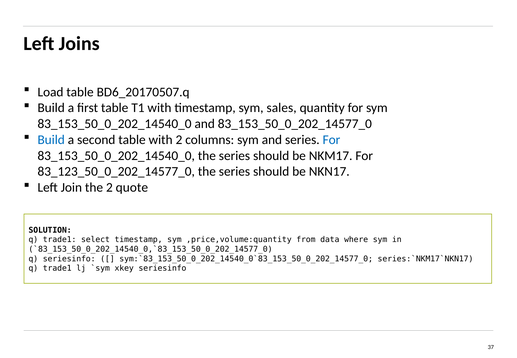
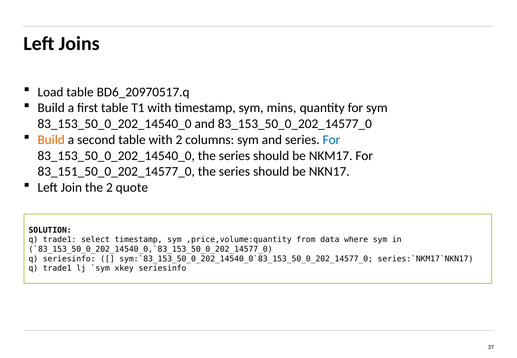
BD6_20170507.q: BD6_20170507.q -> BD6_20970517.q (143, 92)
sales: sales -> mins (282, 108)
Build colour: blue -> orange (51, 140)
83_123_50_0_202_14577_0: 83_123_50_0_202_14577_0 -> 83_151_50_0_202_14577_0 (116, 172)
